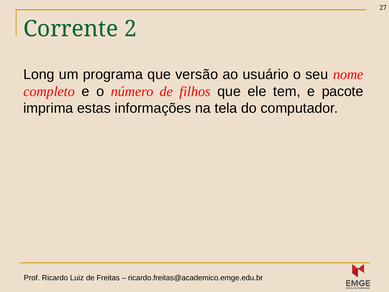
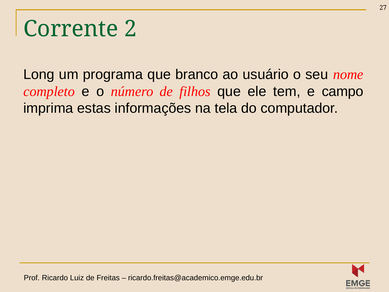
versão: versão -> branco (197, 74)
pacote: pacote -> campo (343, 91)
